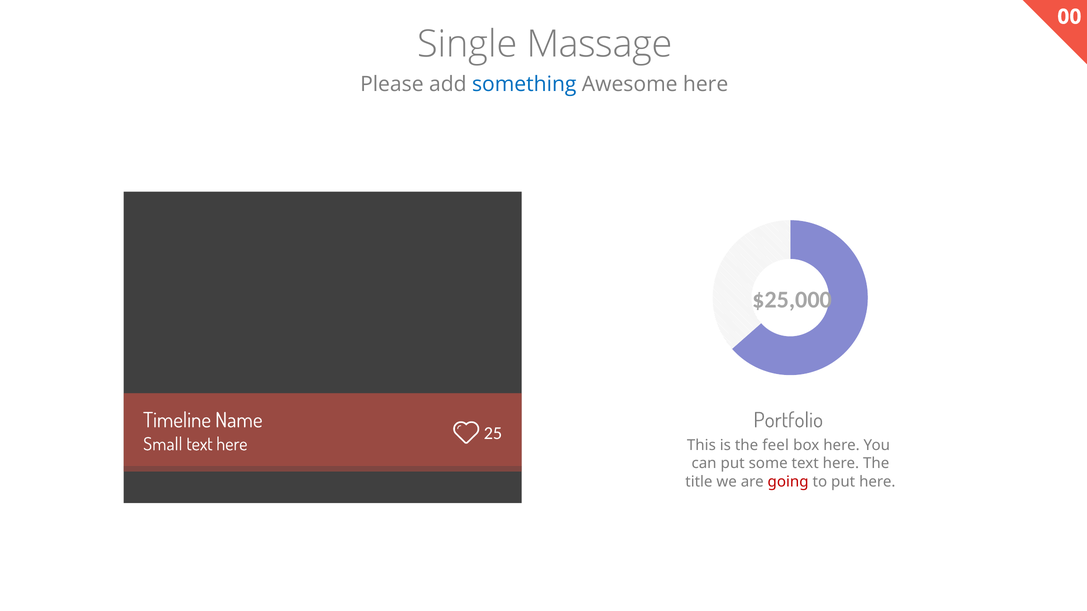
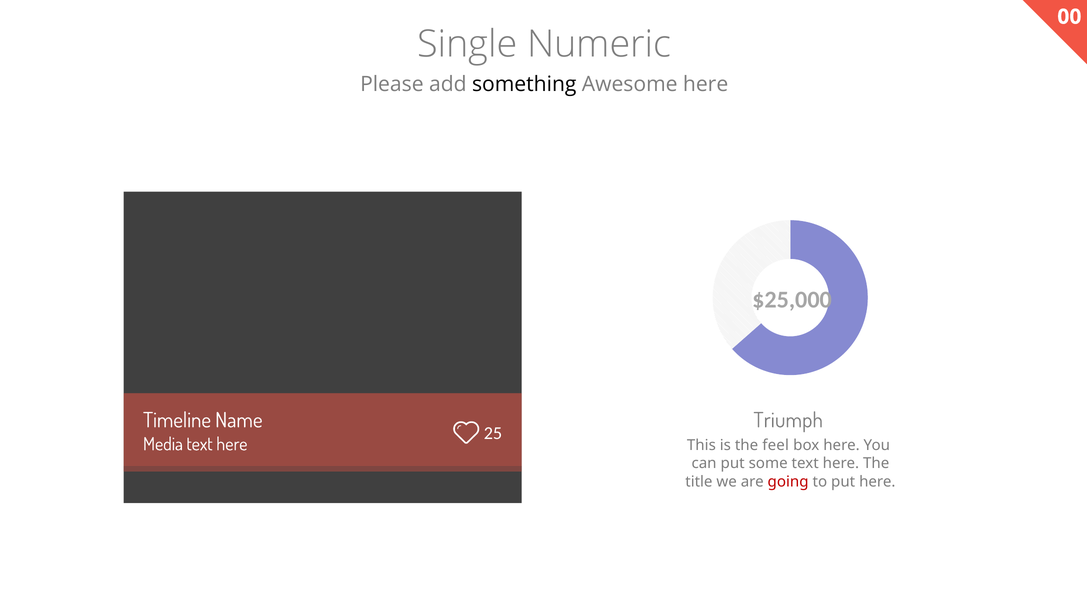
Massage: Massage -> Numeric (599, 44)
something colour: blue -> black (524, 84)
Portfolio: Portfolio -> Triumph (788, 421)
Small: Small -> Media (163, 445)
